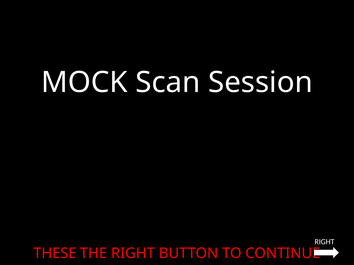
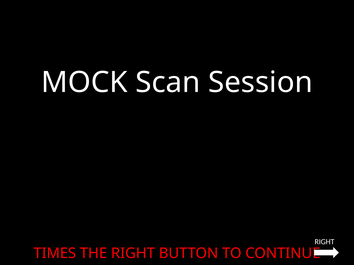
THESE: THESE -> TIMES (55, 254)
